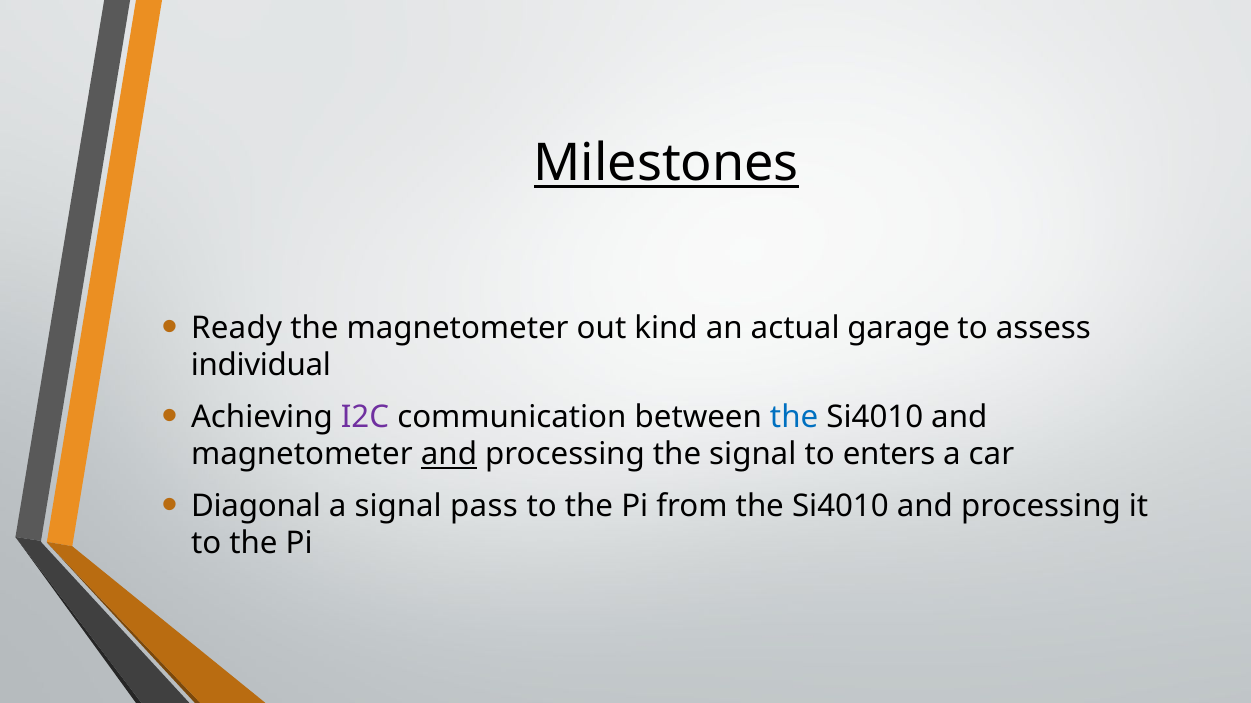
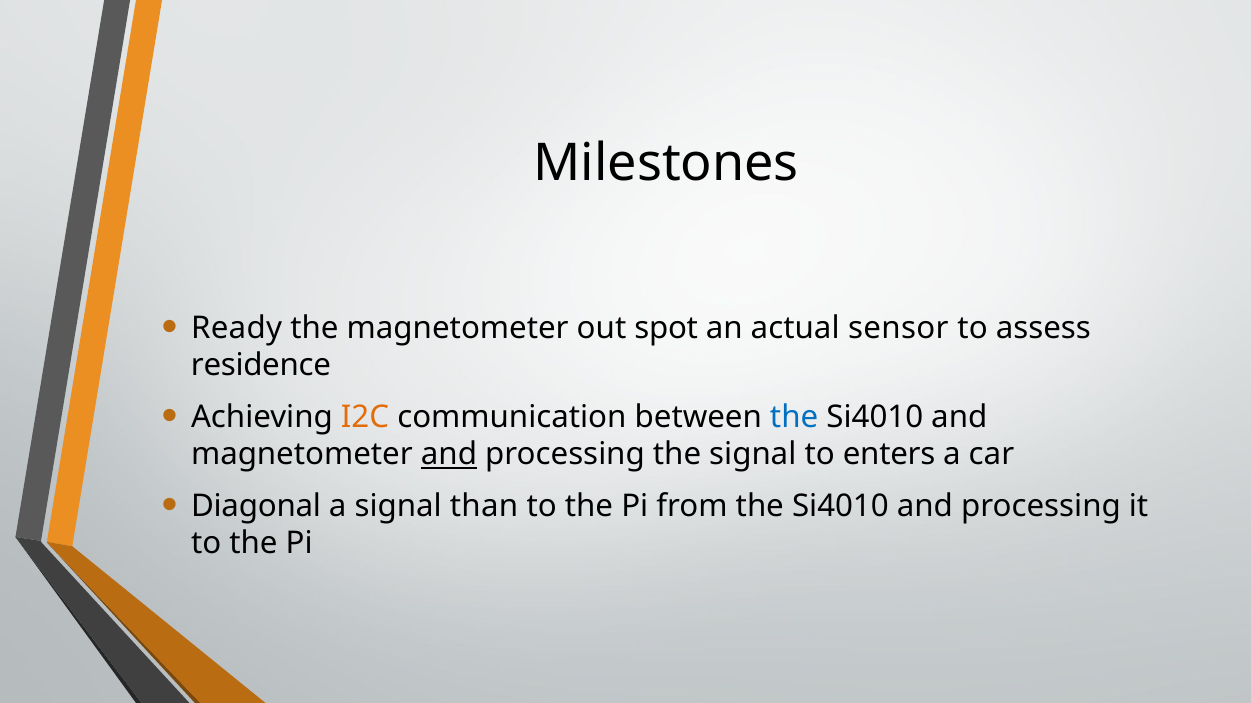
Milestones underline: present -> none (666, 164)
kind: kind -> spot (666, 328)
garage: garage -> sensor (898, 328)
individual: individual -> residence (261, 366)
I2C colour: purple -> orange (365, 417)
pass: pass -> than (484, 506)
